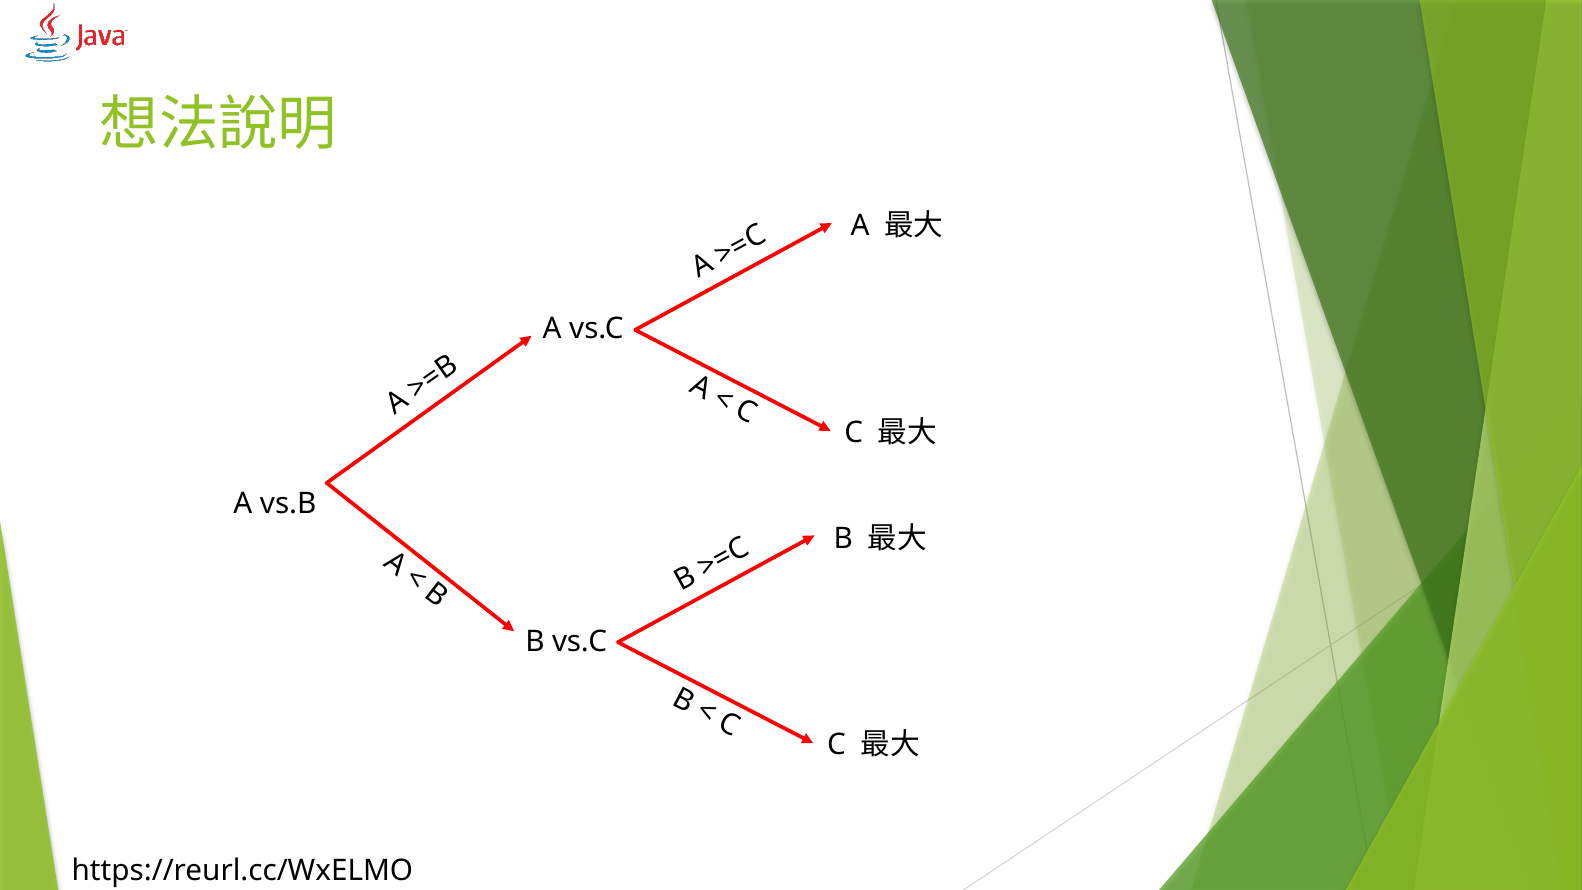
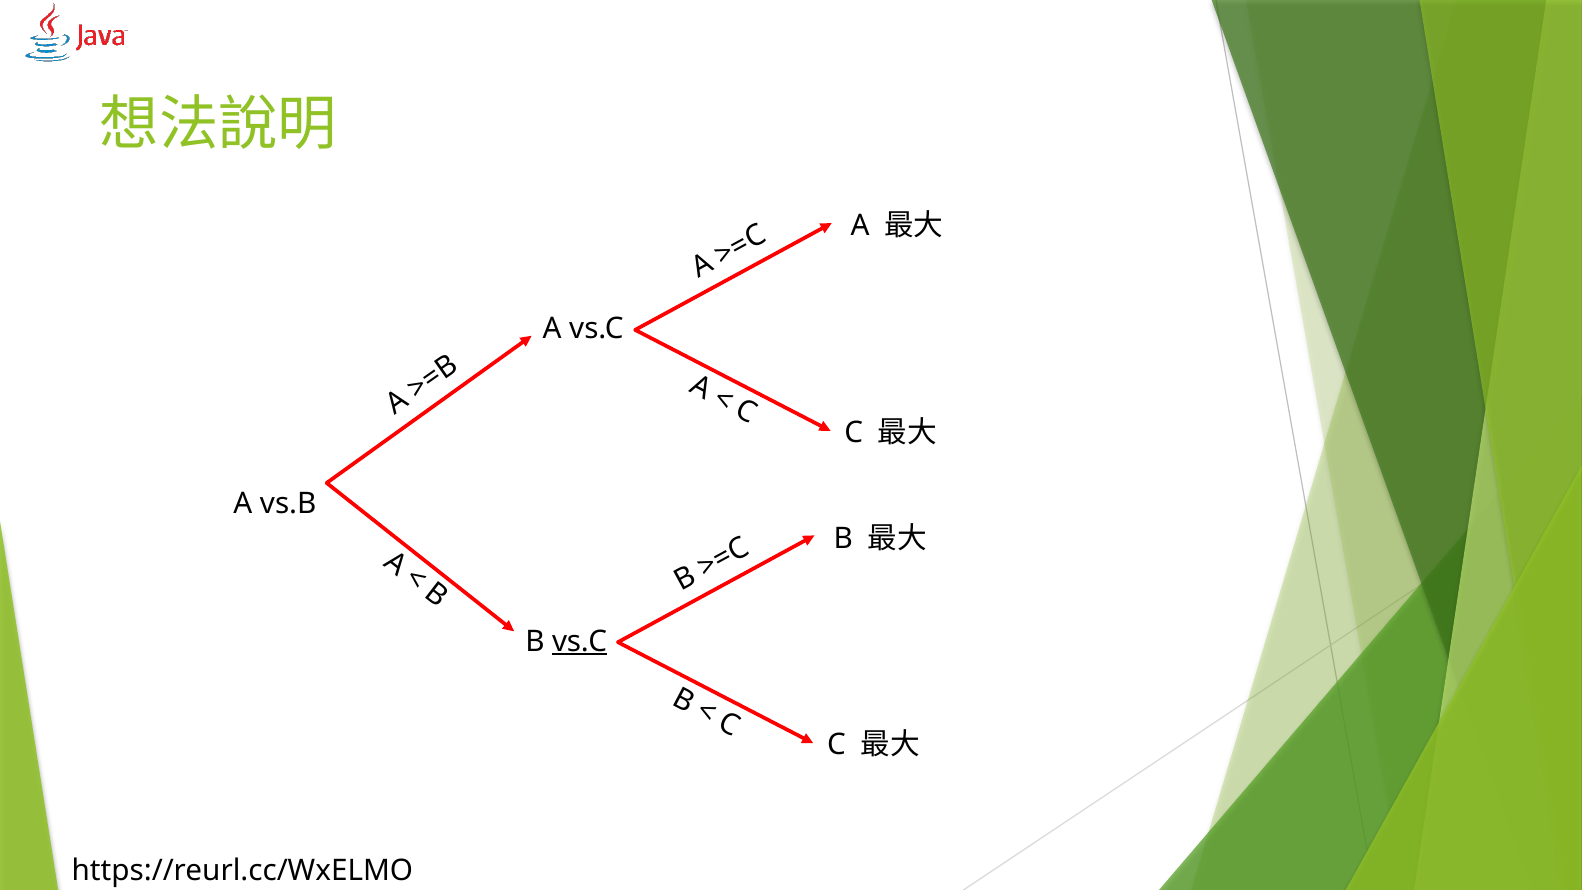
vs.C underline: none -> present (580, 641)
